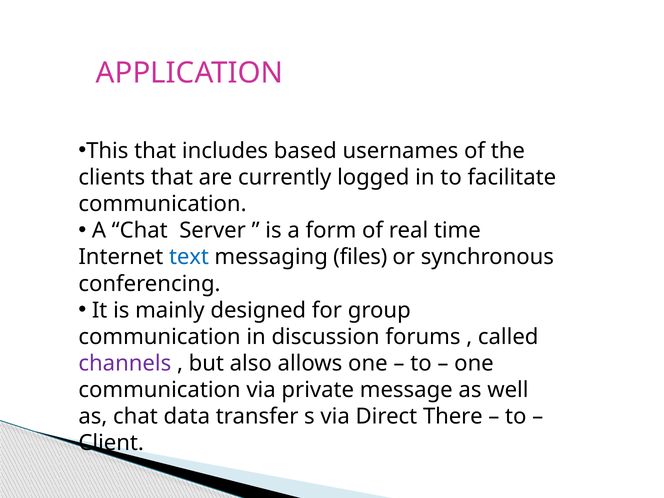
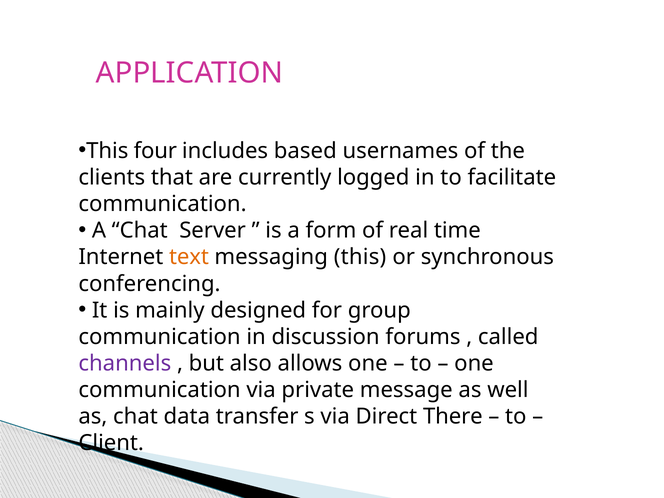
This that: that -> four (155, 151)
text colour: blue -> orange (189, 257)
messaging files: files -> this (360, 257)
